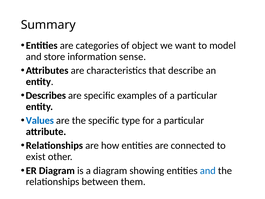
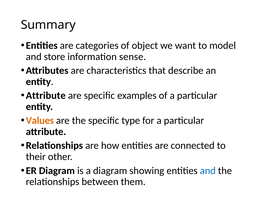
Describes: Describes -> Attribute (46, 95)
Values colour: blue -> orange (40, 120)
exist: exist -> their (36, 157)
